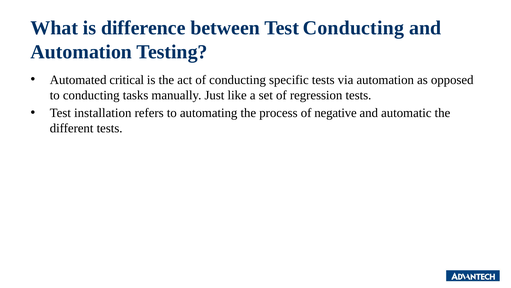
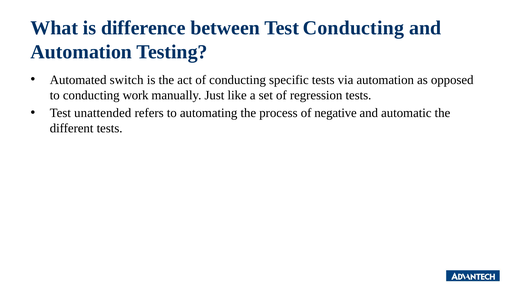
critical: critical -> switch (127, 80)
tasks: tasks -> work (136, 95)
installation: installation -> unattended (103, 113)
